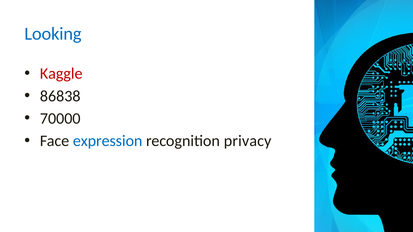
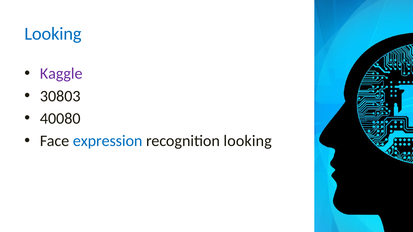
Kaggle colour: red -> purple (61, 74)
86838: 86838 -> 30803 (60, 96)
70000: 70000 -> 40080 (60, 119)
recognition privacy: privacy -> looking (248, 141)
